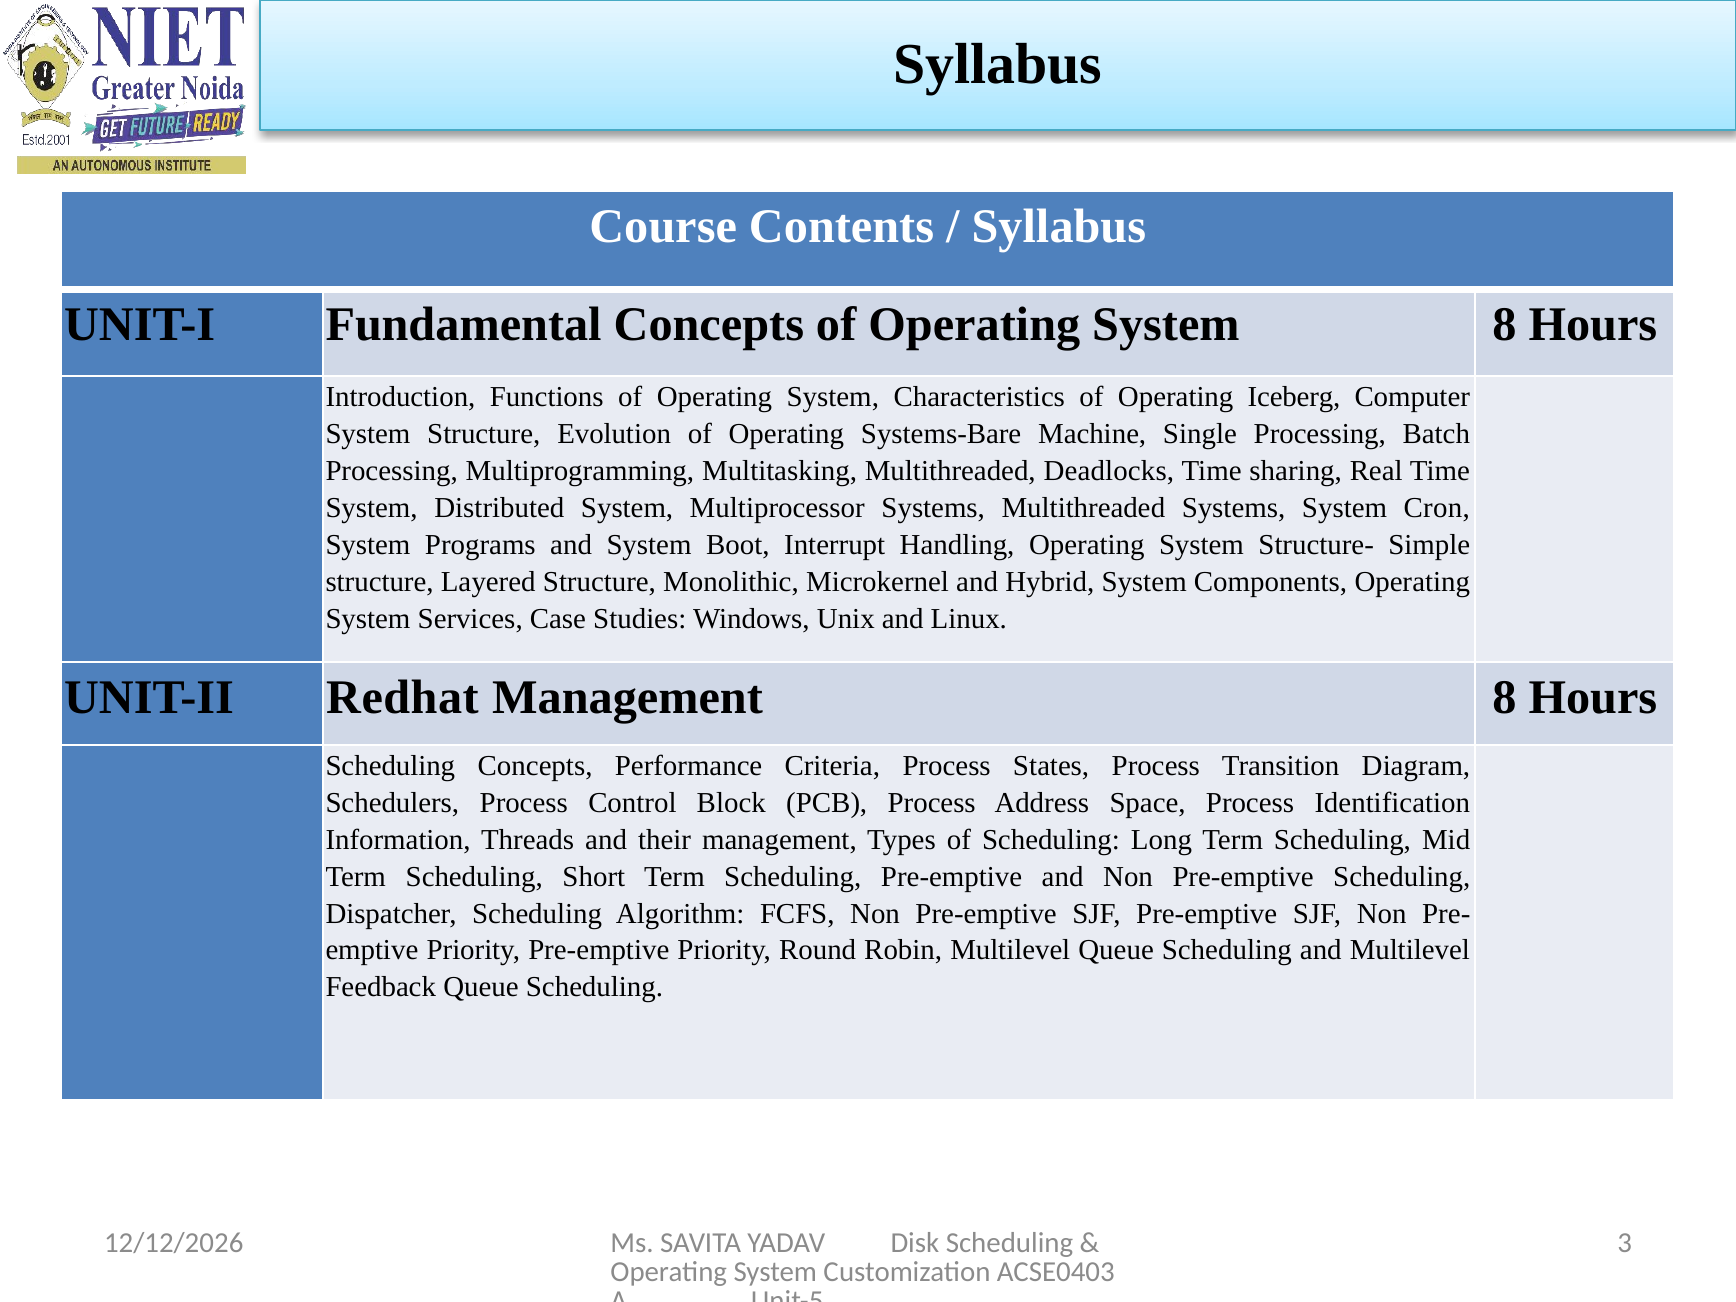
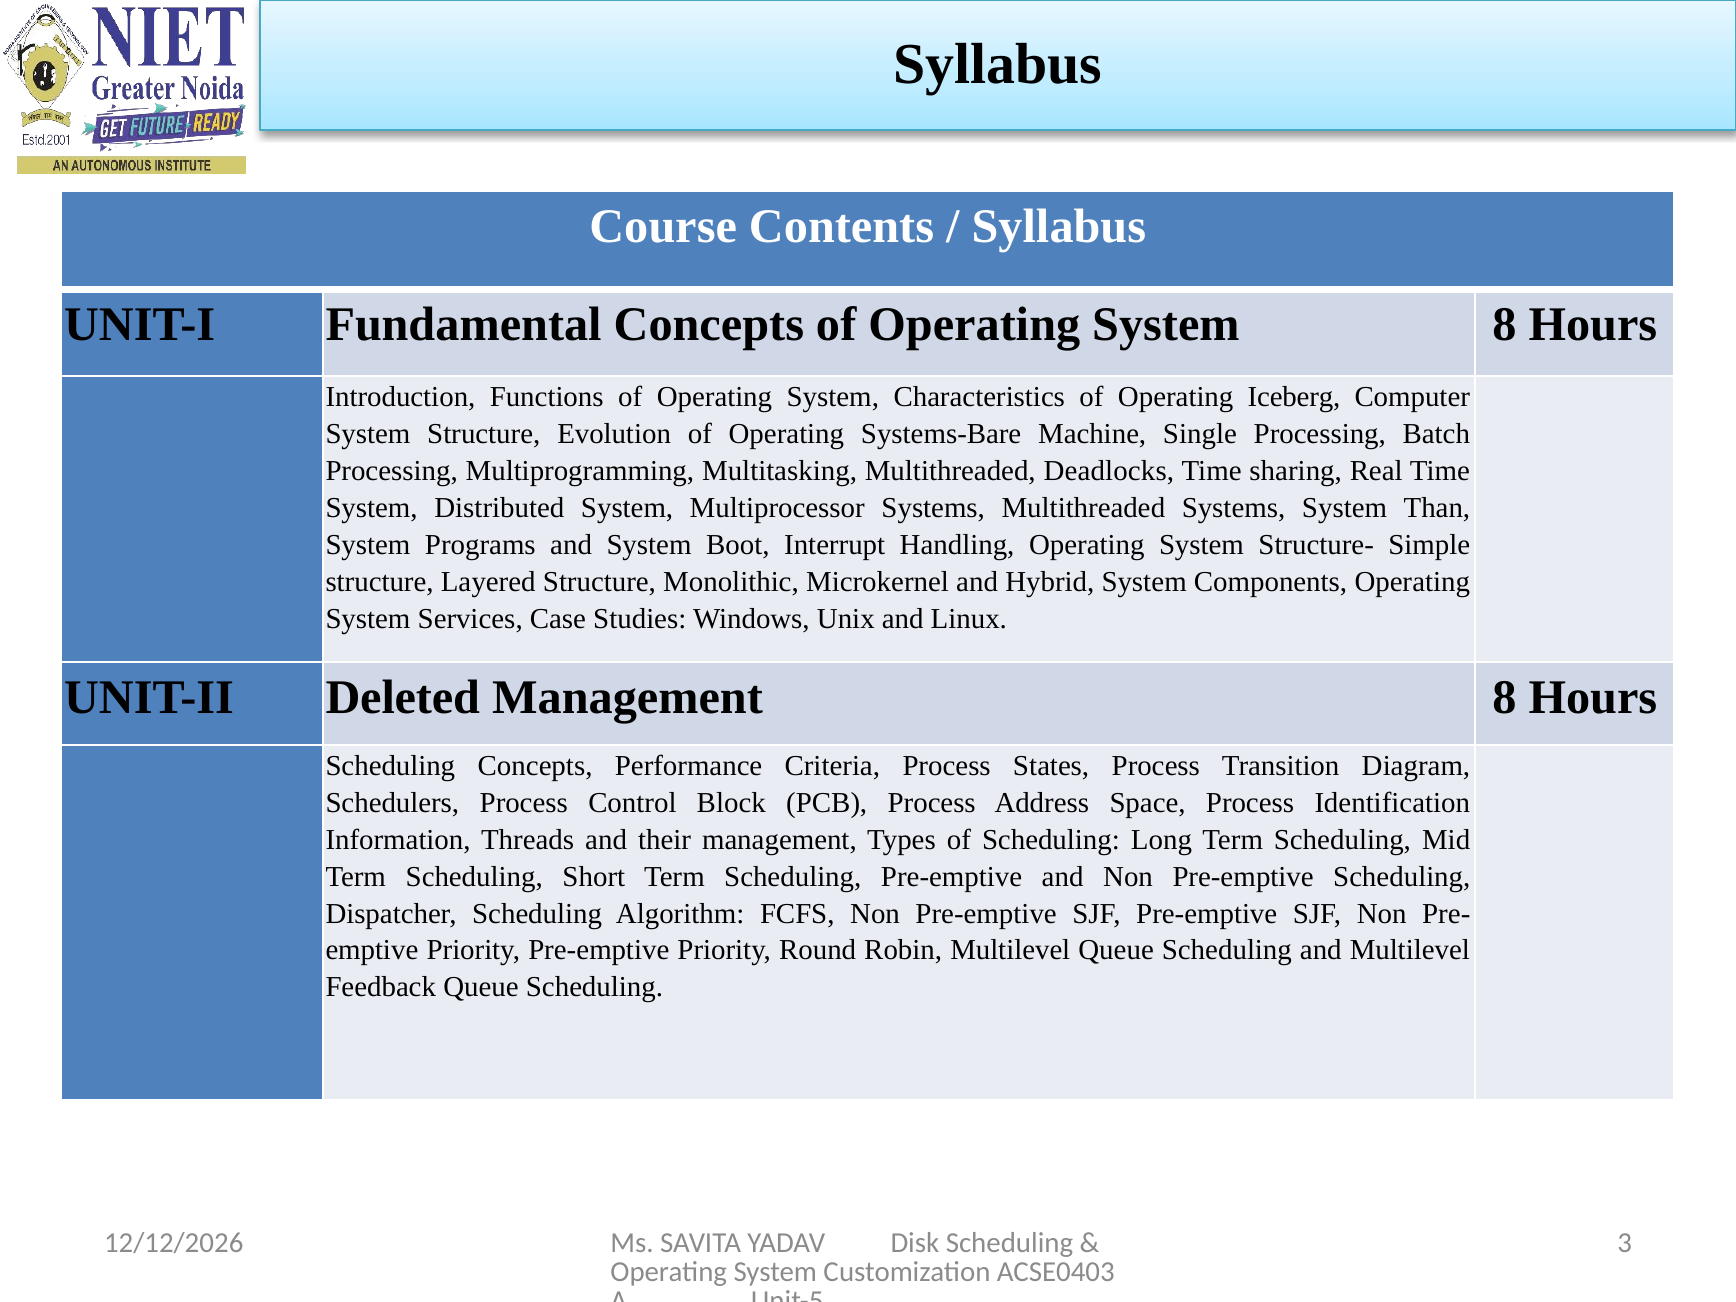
Cron: Cron -> Than (1437, 508)
Redhat: Redhat -> Deleted (403, 697)
